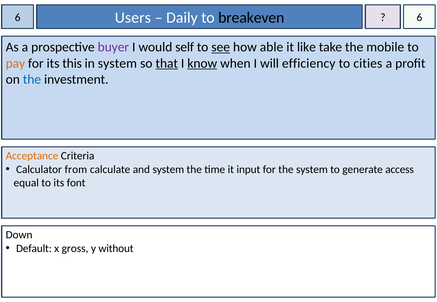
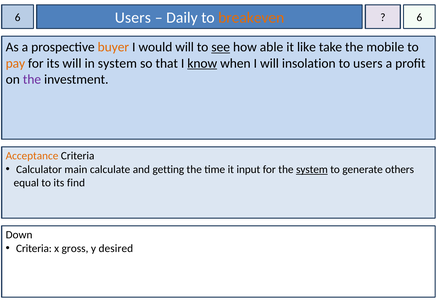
breakeven colour: black -> orange (251, 18)
buyer colour: purple -> orange (113, 47)
would self: self -> will (185, 47)
its this: this -> will (72, 63)
that underline: present -> none (167, 63)
efficiency: efficiency -> insolation (309, 63)
to cities: cities -> users (368, 63)
the colour: blue -> purple (32, 80)
from: from -> main (76, 170)
and system: system -> getting (168, 170)
system underline: none -> present (312, 170)
access: access -> others (400, 170)
font: font -> find (76, 183)
Default: Default -> Criteria (34, 249)
without: without -> desired (116, 249)
